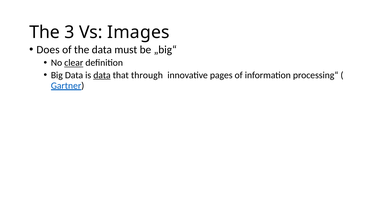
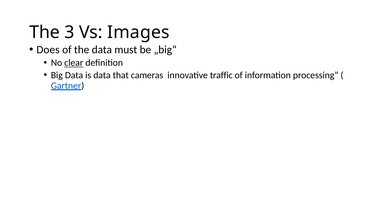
data underline: present -> none (102, 75)
through: through -> cameras (147, 75)
pages: pages -> traffic (221, 75)
